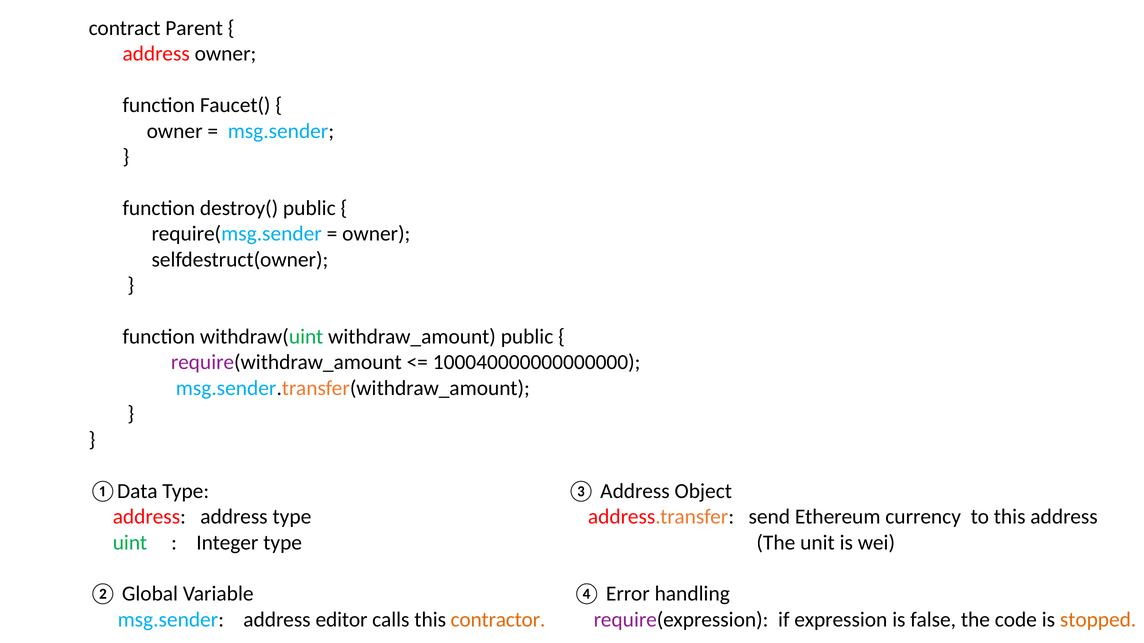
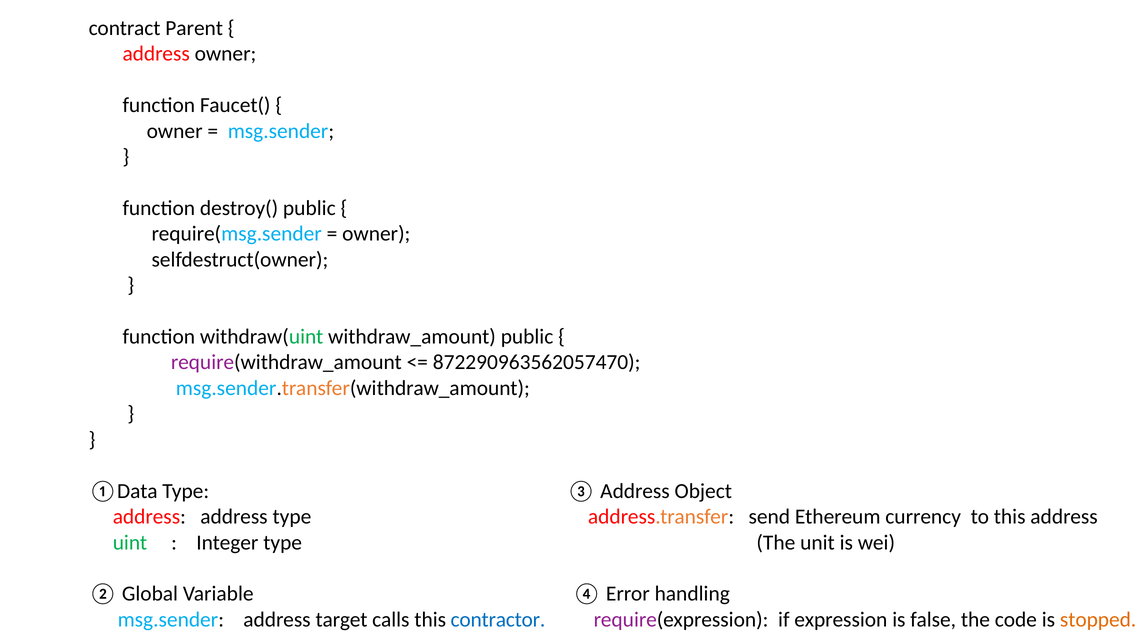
100040000000000000: 100040000000000000 -> 872290963562057470 (537, 363)
editor: editor -> target (342, 620)
contractor colour: orange -> blue (498, 620)
